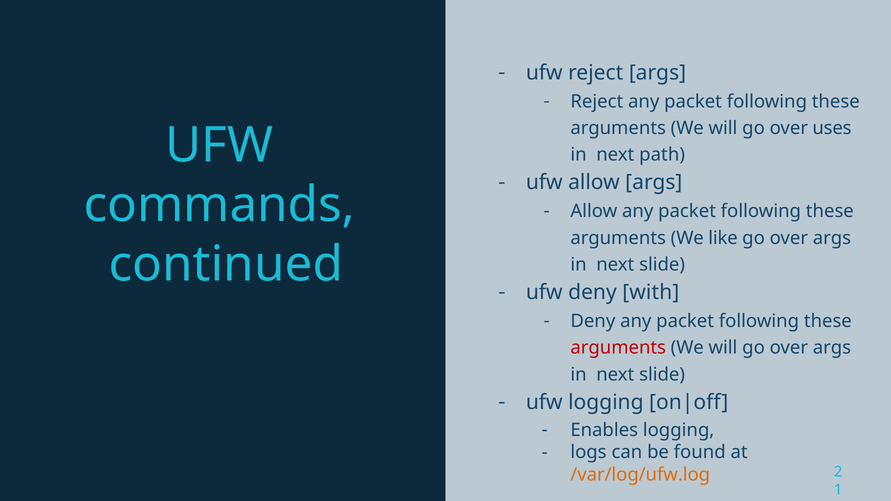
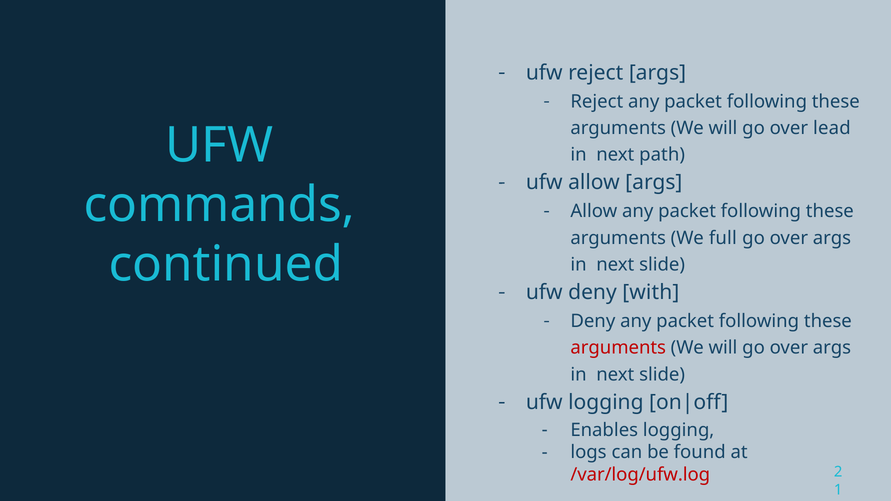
uses: uses -> lead (832, 128)
like: like -> full (723, 238)
/var/log/ufw.log colour: orange -> red (640, 475)
